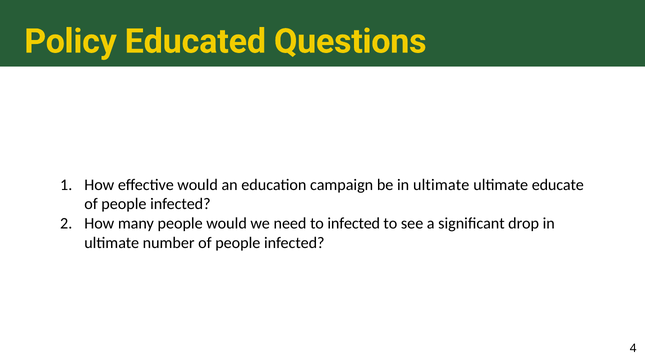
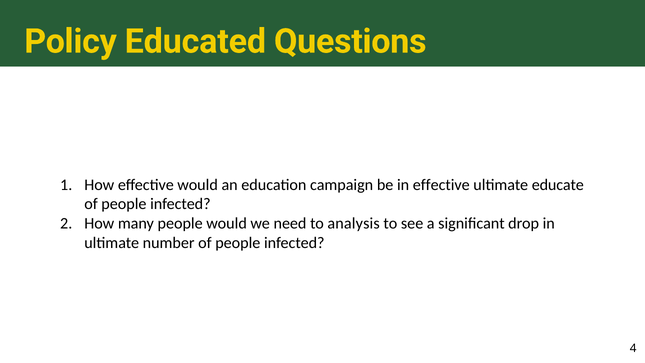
be in ultimate: ultimate -> effective (441, 185)
to infected: infected -> analysis (354, 223)
